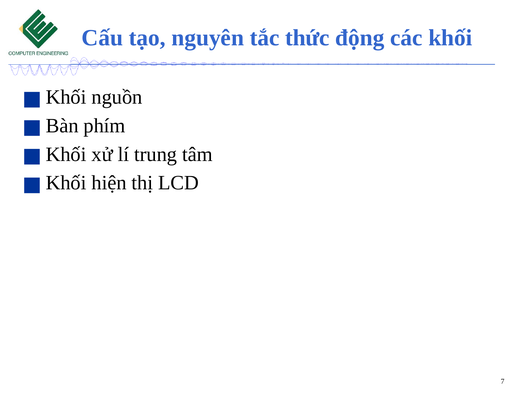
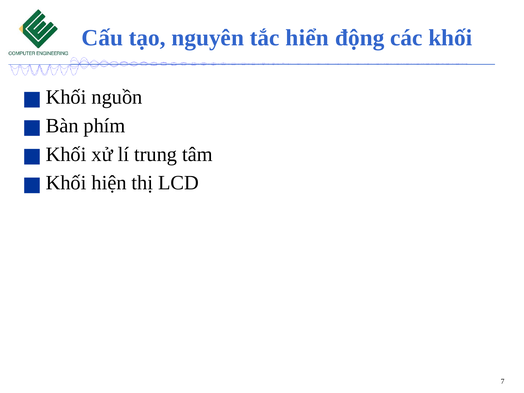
thức: thức -> hiển (307, 38)
